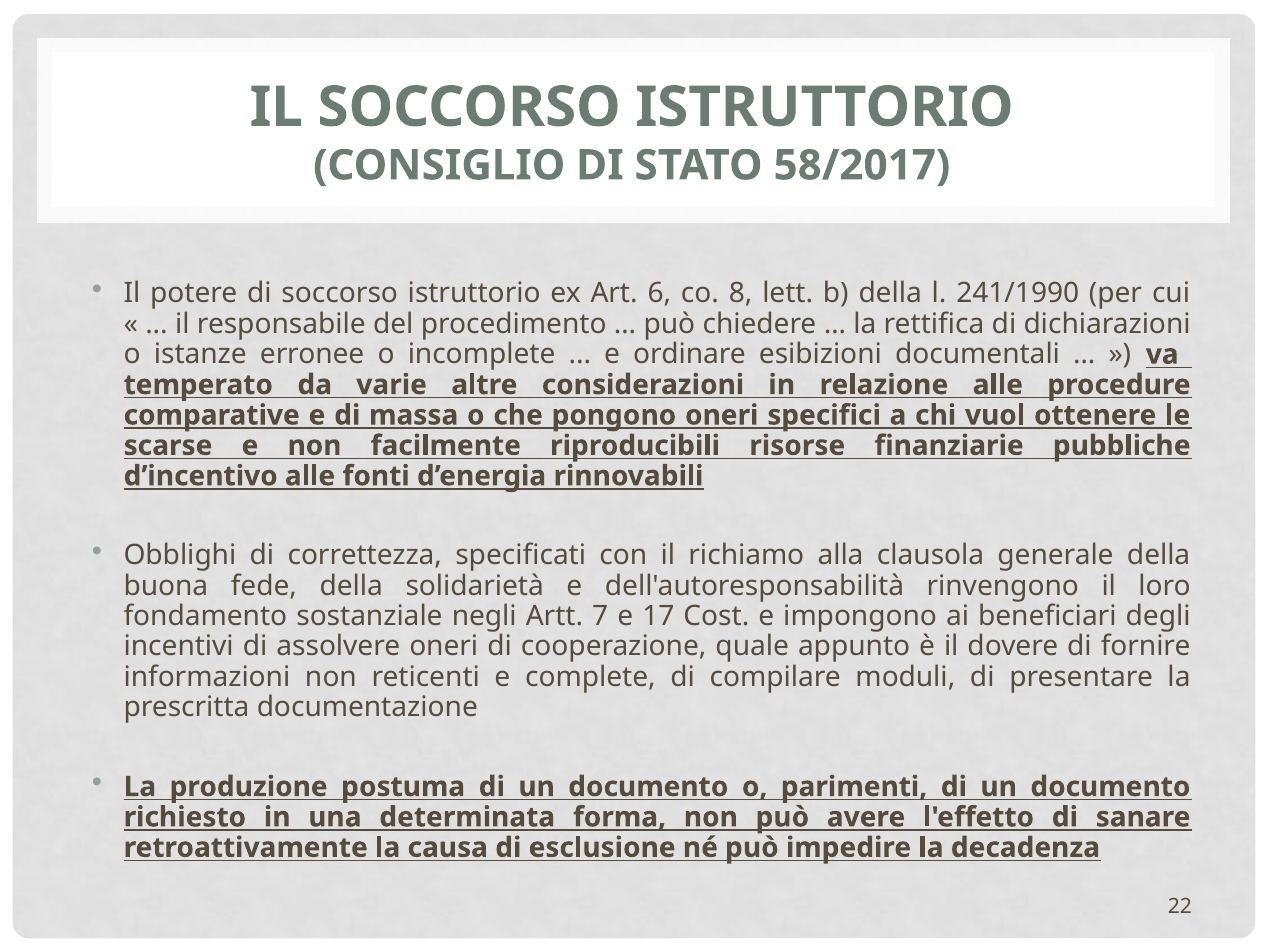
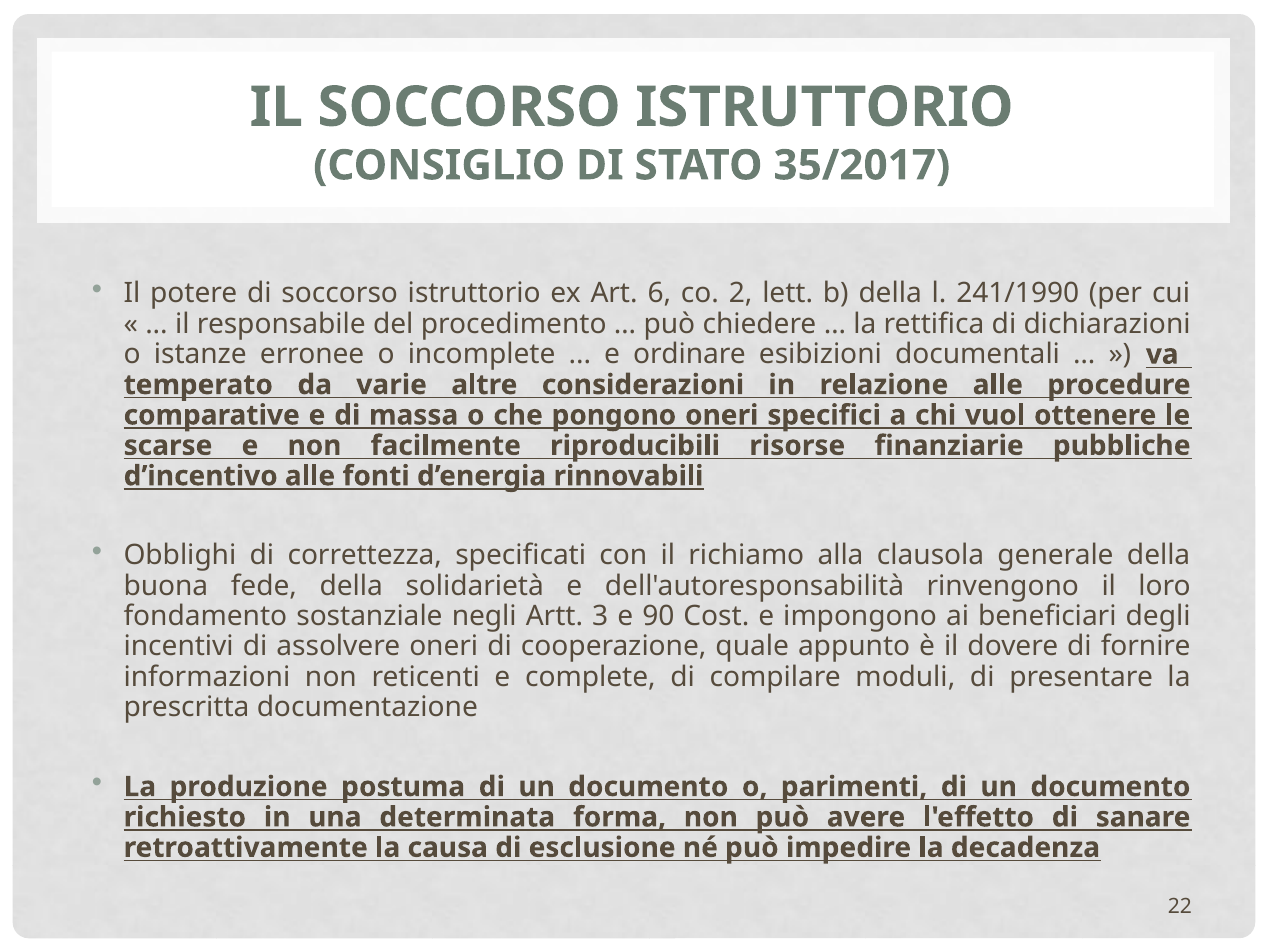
58/2017: 58/2017 -> 35/2017 (862, 165)
8: 8 -> 2 (741, 294)
7: 7 -> 3 (600, 616)
17: 17 -> 90 (658, 616)
